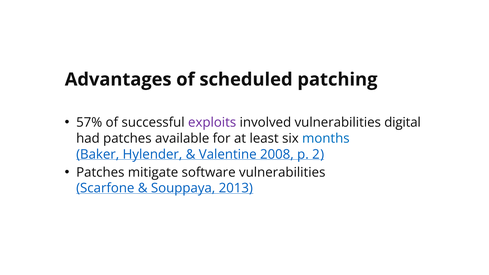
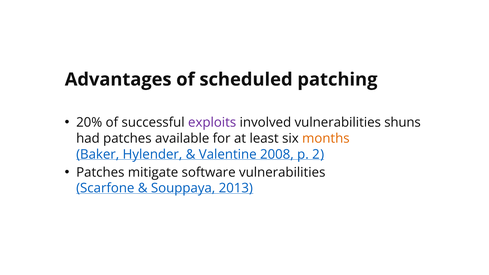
57%: 57% -> 20% (89, 123)
digital: digital -> shuns (403, 123)
months colour: blue -> orange (326, 138)
